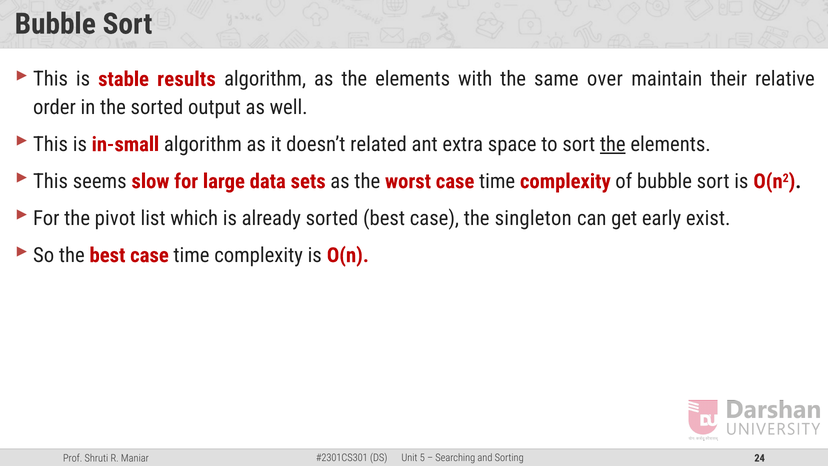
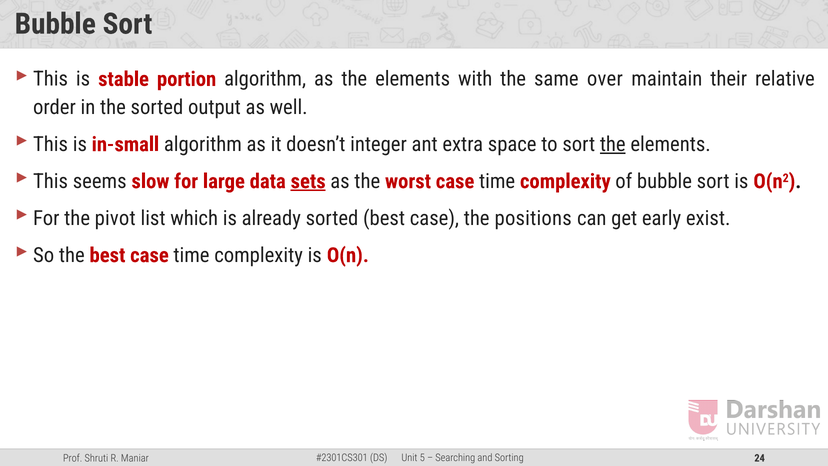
results: results -> portion (187, 79)
related: related -> integer (378, 144)
sets underline: none -> present (308, 181)
singleton: singleton -> positions (533, 218)
